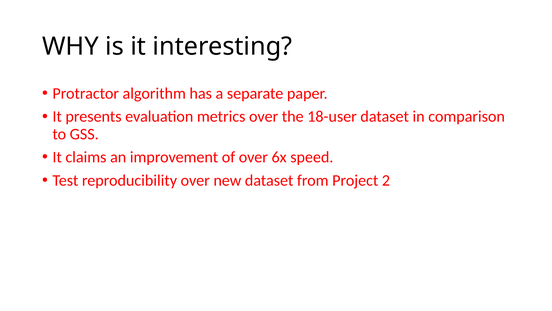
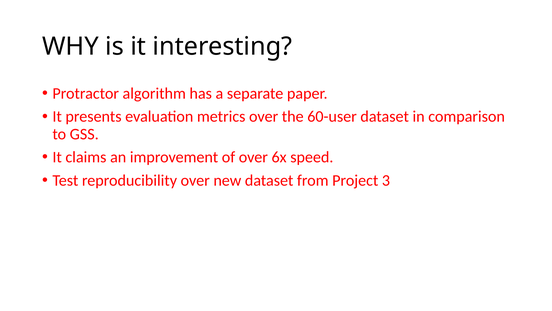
18-user: 18-user -> 60-user (332, 116)
2: 2 -> 3 (386, 180)
